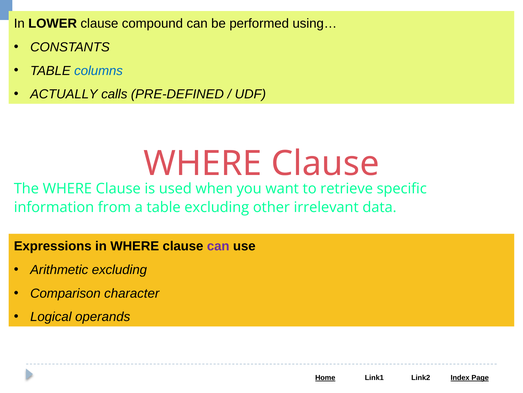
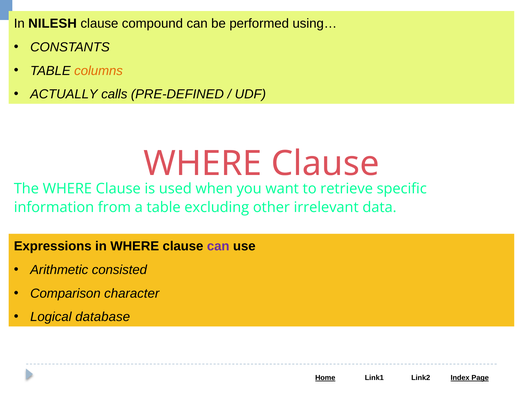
LOWER: LOWER -> NILESH (53, 23)
columns colour: blue -> orange (99, 71)
Arithmetic excluding: excluding -> consisted (119, 269)
operands: operands -> database (103, 316)
